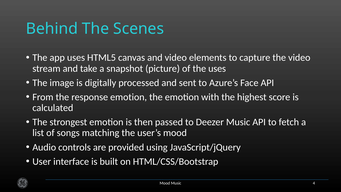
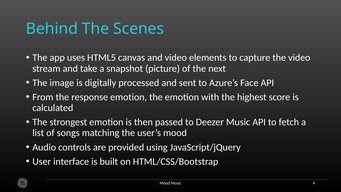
the uses: uses -> next (217, 68)
